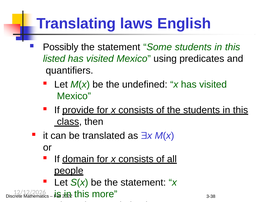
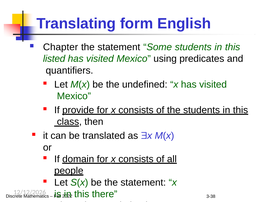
laws: laws -> form (137, 24)
Possibly: Possibly -> Chapter (61, 47)
more: more -> there (105, 194)
